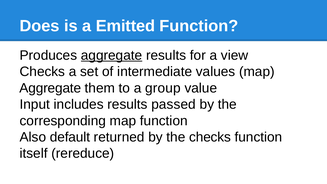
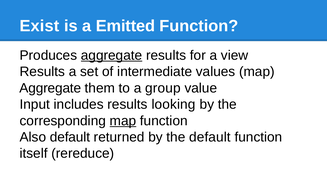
Does: Does -> Exist (40, 26)
Checks: Checks -> Results (42, 72)
passed: passed -> looking (174, 104)
map underline: none -> present (123, 121)
the checks: checks -> default (210, 137)
